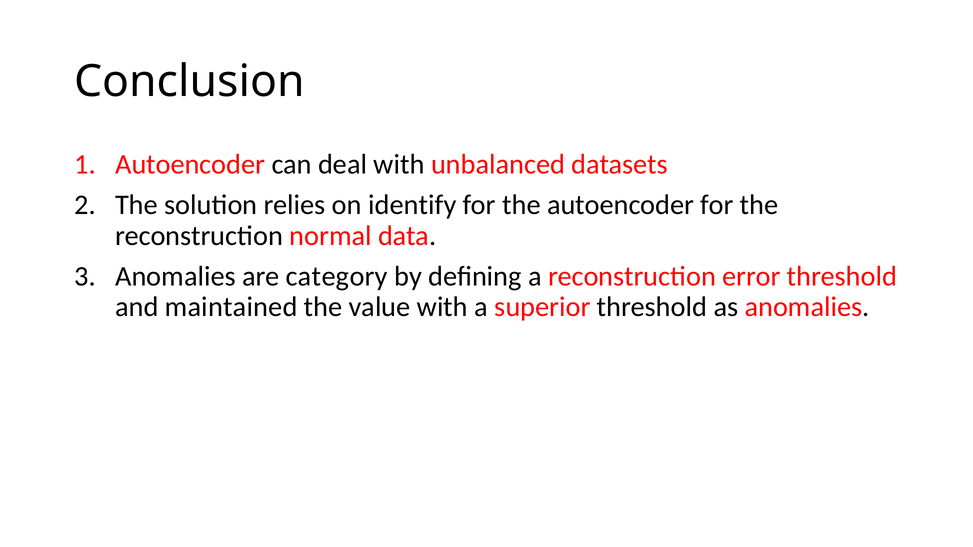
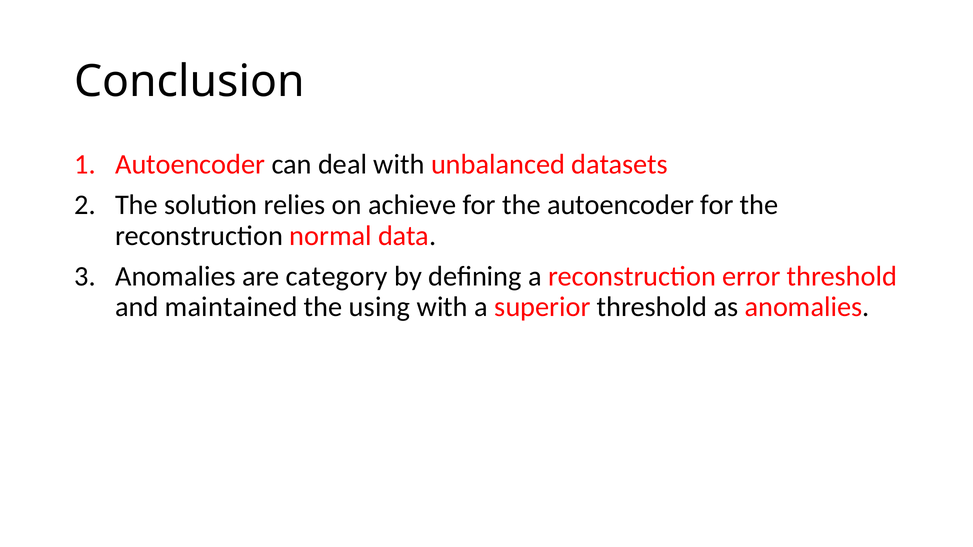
identify: identify -> achieve (412, 205)
value: value -> using (379, 307)
